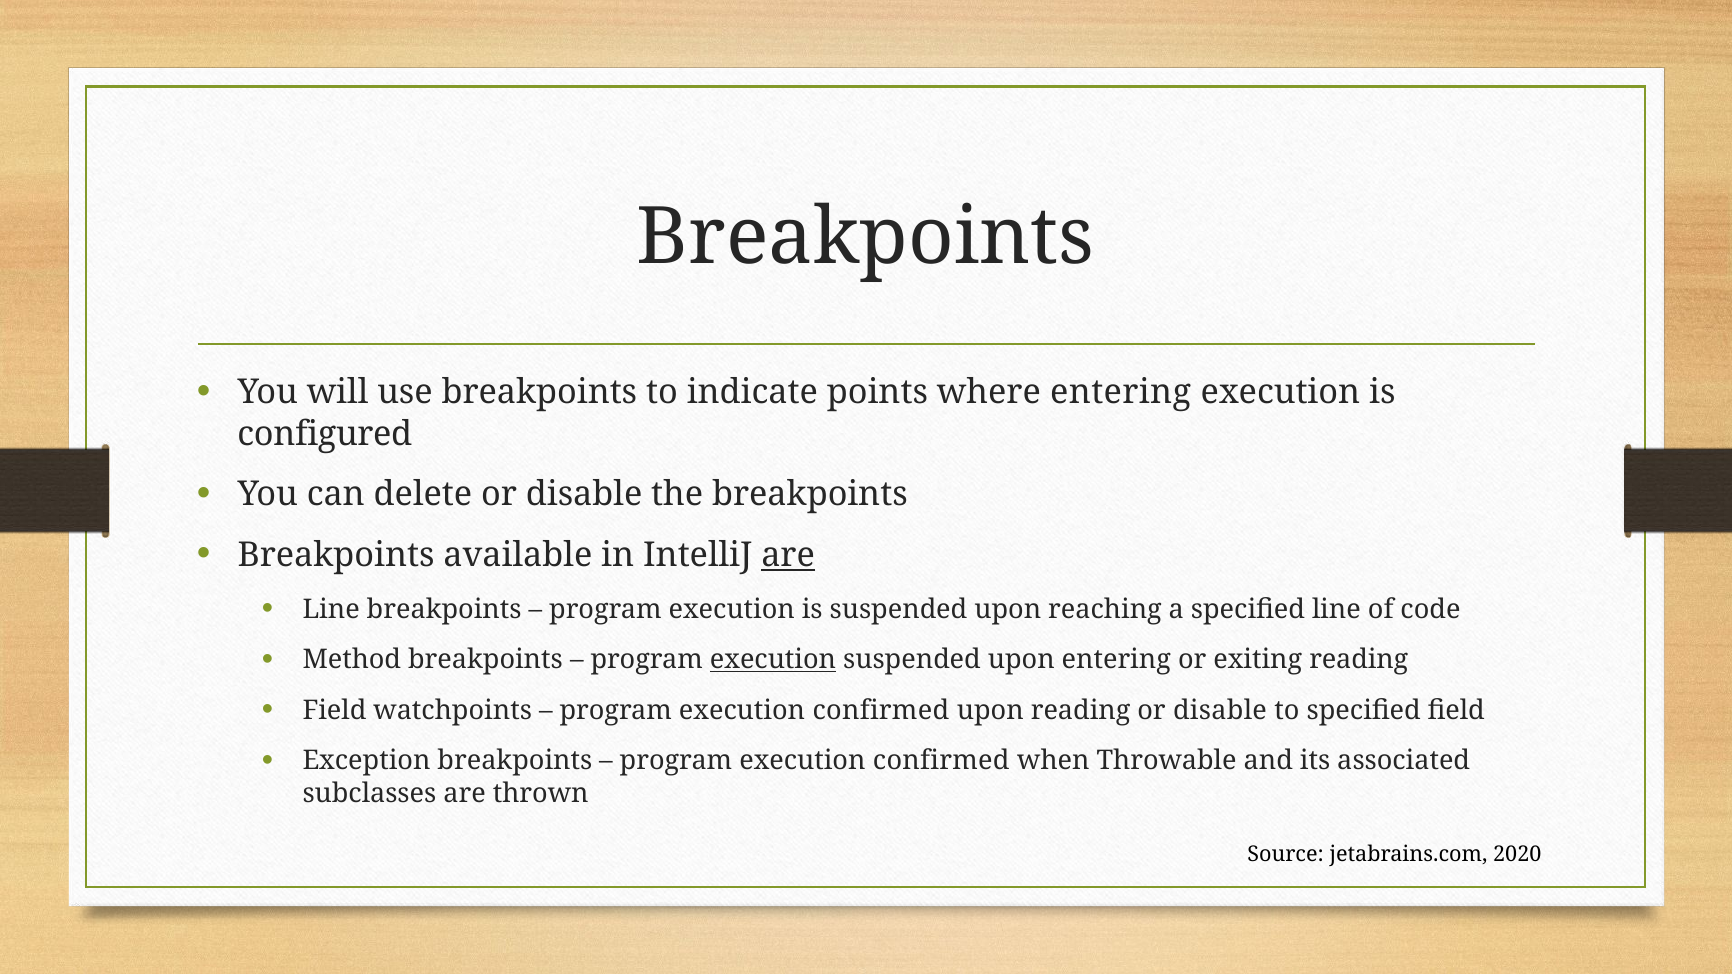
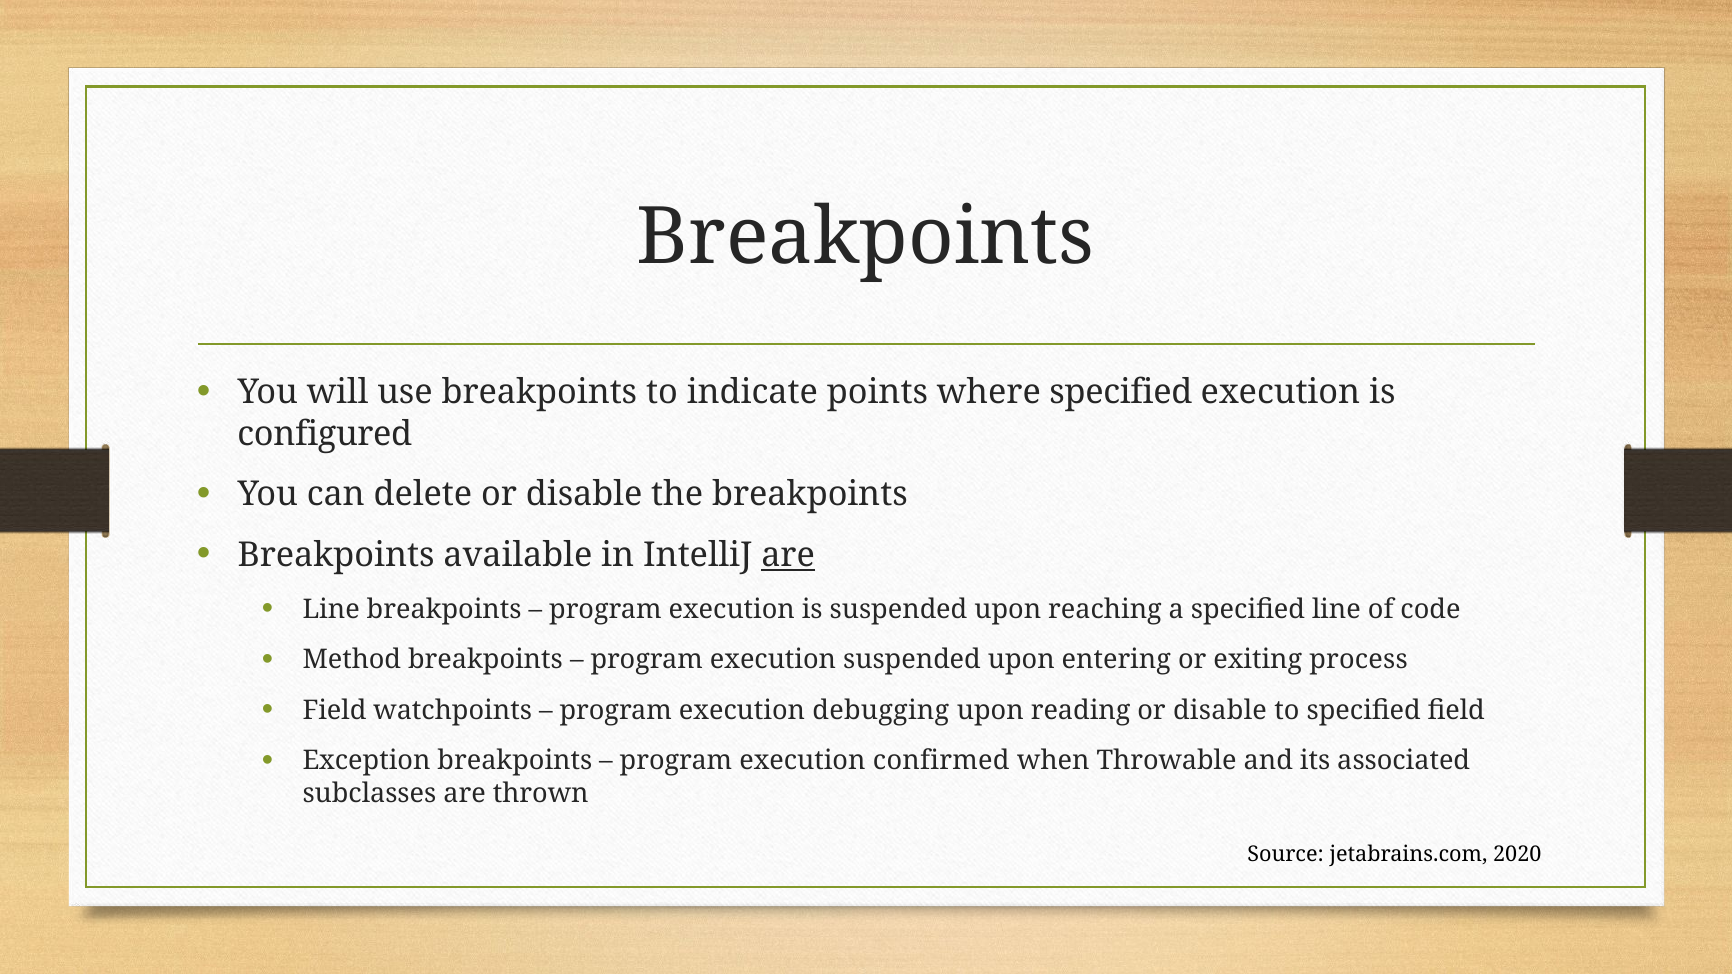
where entering: entering -> specified (1121, 393)
execution underline: present -> none (773, 660)
exiting reading: reading -> process (1359, 660)
confirmed: confirmed -> debugging (881, 710)
